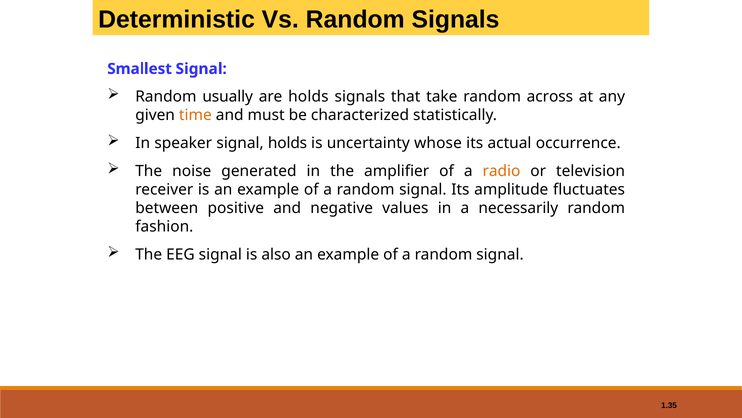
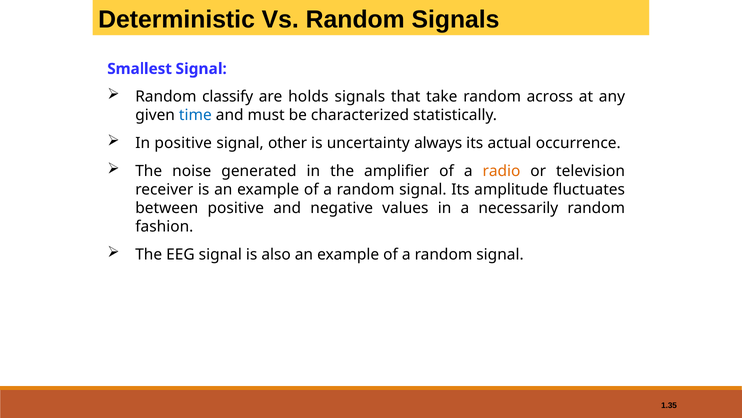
usually: usually -> classify (228, 97)
time colour: orange -> blue (195, 115)
In speaker: speaker -> positive (183, 143)
signal holds: holds -> other (288, 143)
whose: whose -> always (438, 143)
